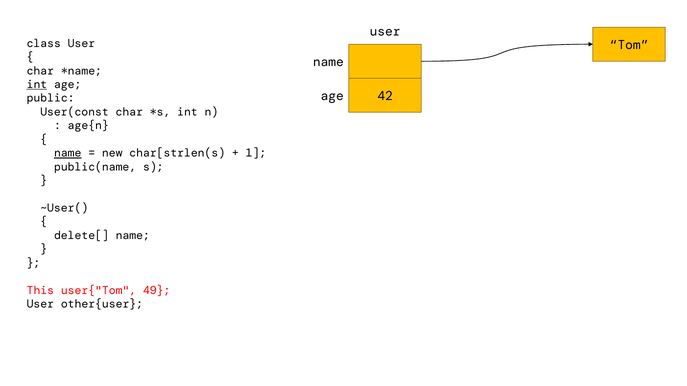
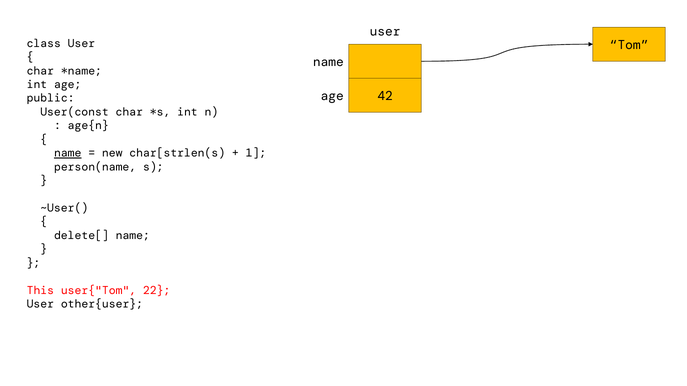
int underline: present -> none (37, 85)
public(name: public(name -> person(name (95, 167)
49: 49 -> 22 (157, 291)
